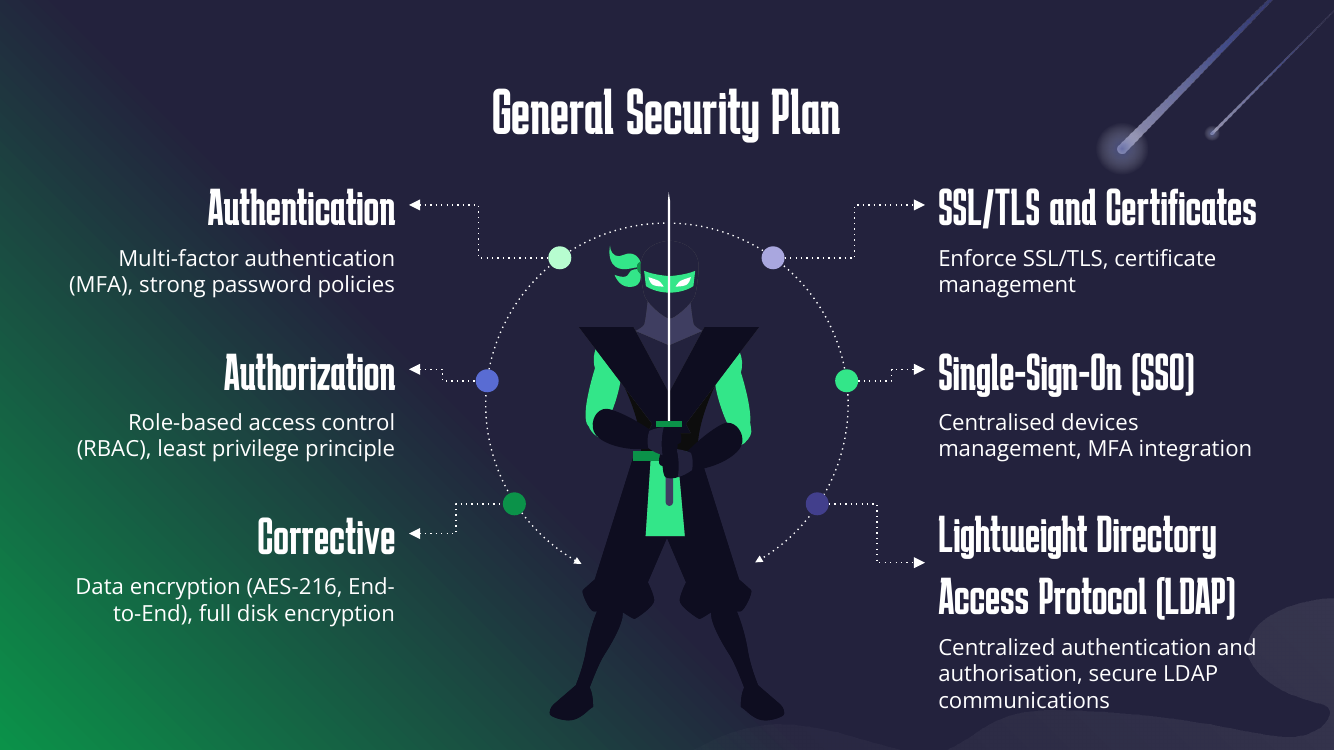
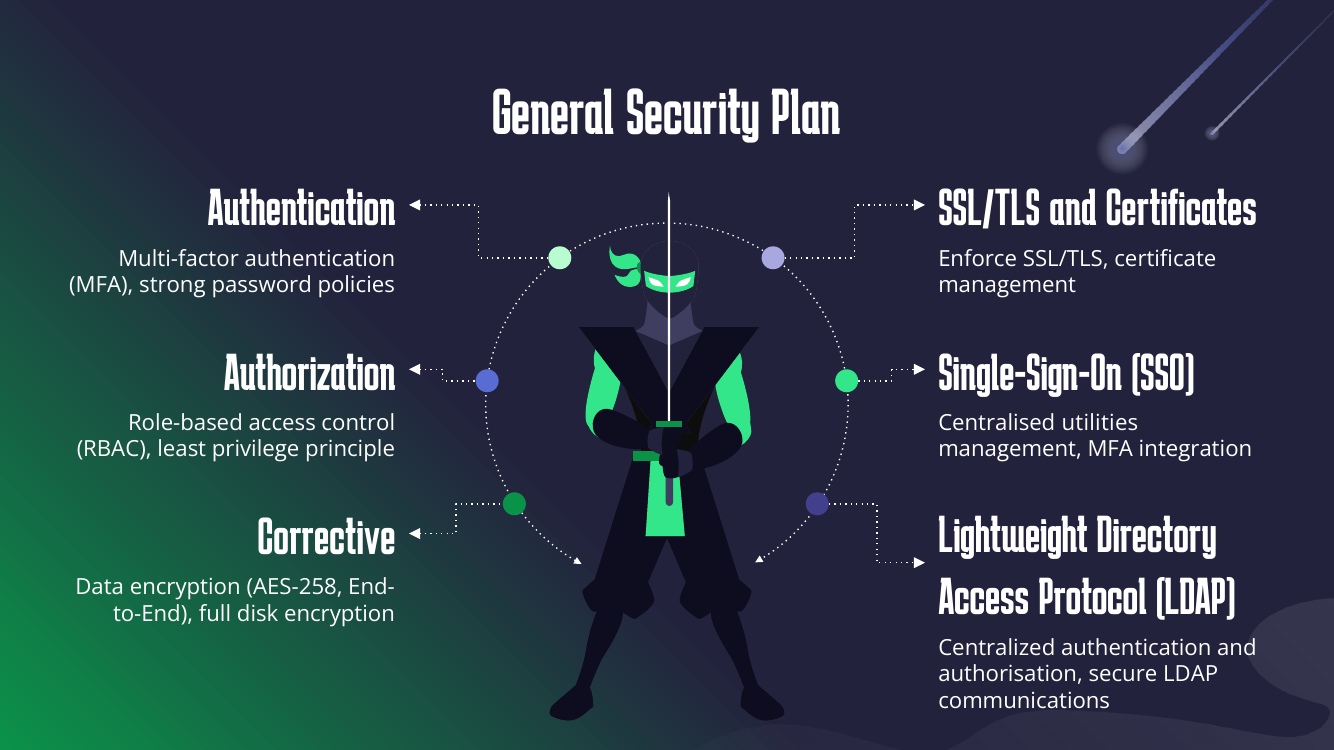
devices: devices -> utilities (1100, 423)
AES-216: AES-216 -> AES-258 (295, 588)
